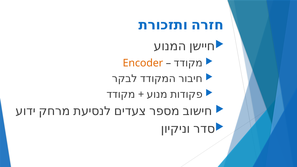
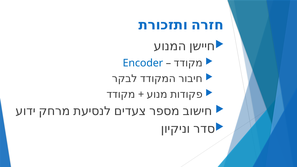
Encoder colour: orange -> blue (143, 63)
